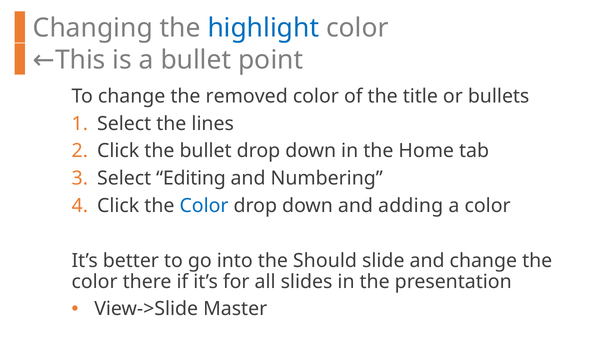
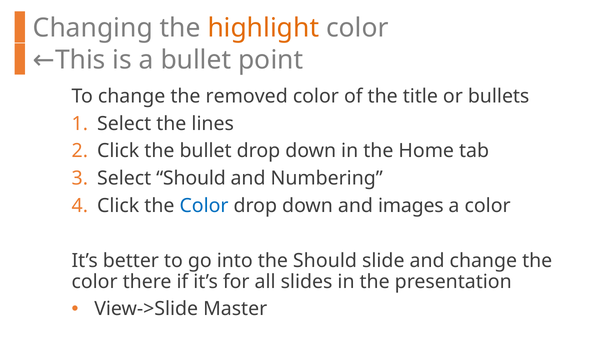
highlight colour: blue -> orange (263, 28)
Select Editing: Editing -> Should (191, 179)
adding: adding -> images (411, 206)
